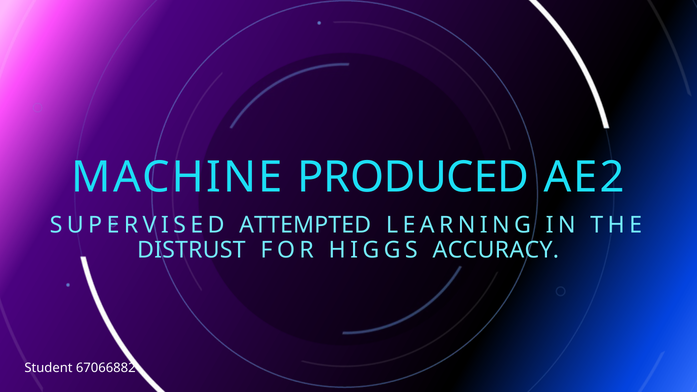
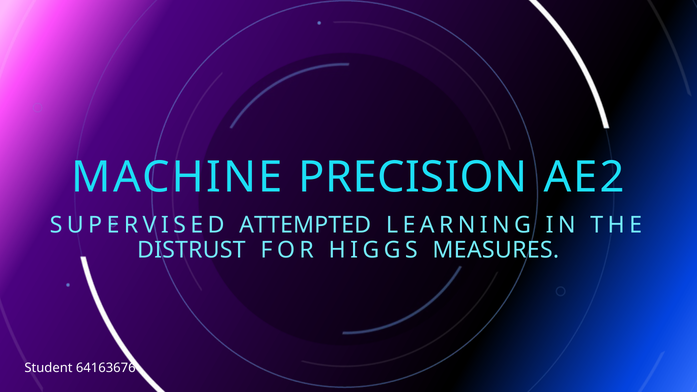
PRODUCED: PRODUCED -> PRECISION (413, 177)
ACCURACY: ACCURACY -> MEASURES (496, 250)
67066882: 67066882 -> 64163676 (106, 368)
